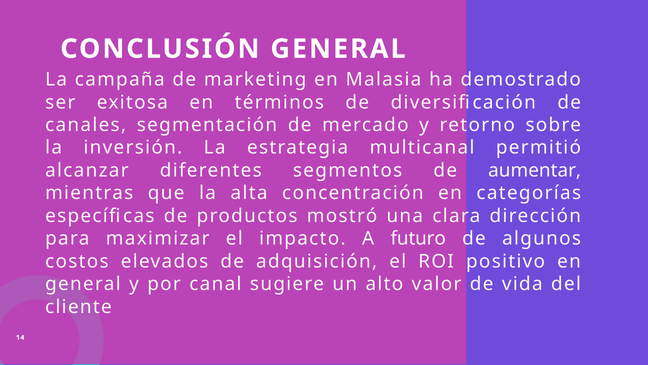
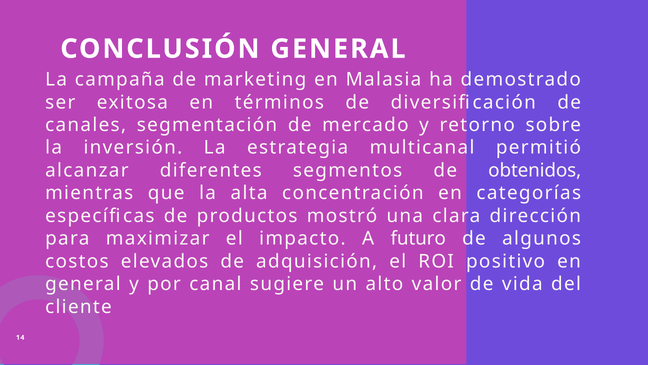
aumentar: aumentar -> obtenidos (535, 170)
